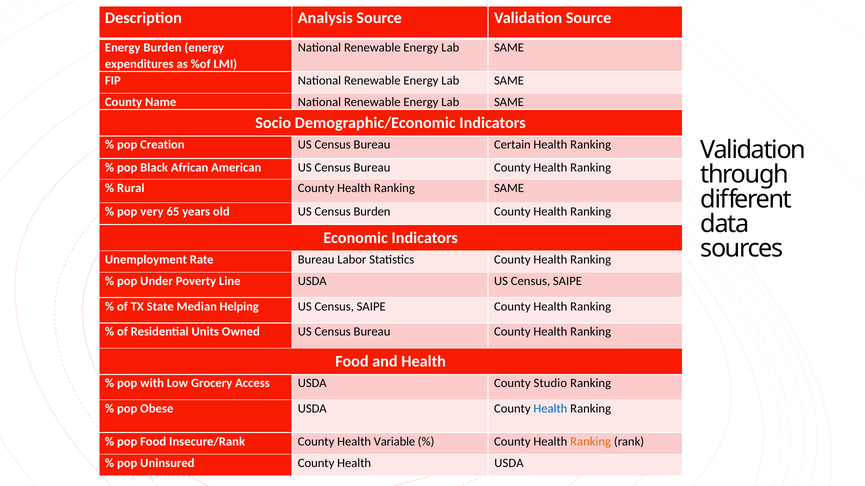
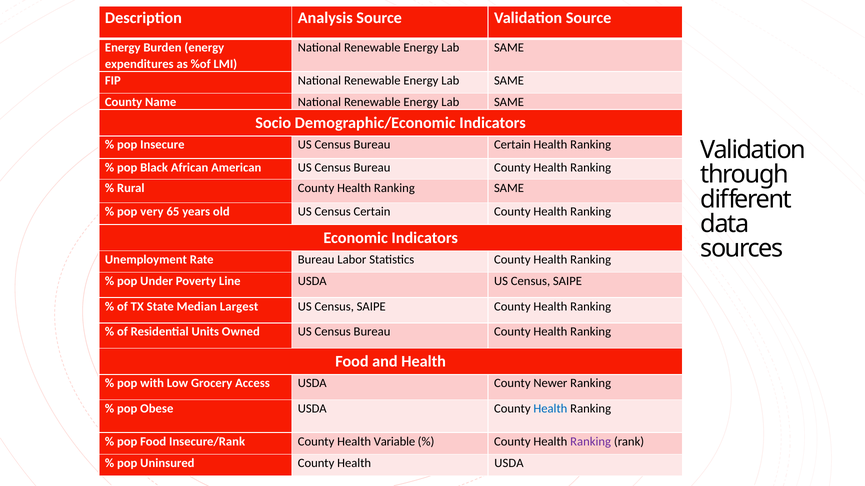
Creation: Creation -> Insecure (162, 145)
Census Burden: Burden -> Certain (372, 212)
Helping: Helping -> Largest (239, 307)
Studio: Studio -> Newer (550, 384)
Ranking colour: orange -> purple (591, 442)
